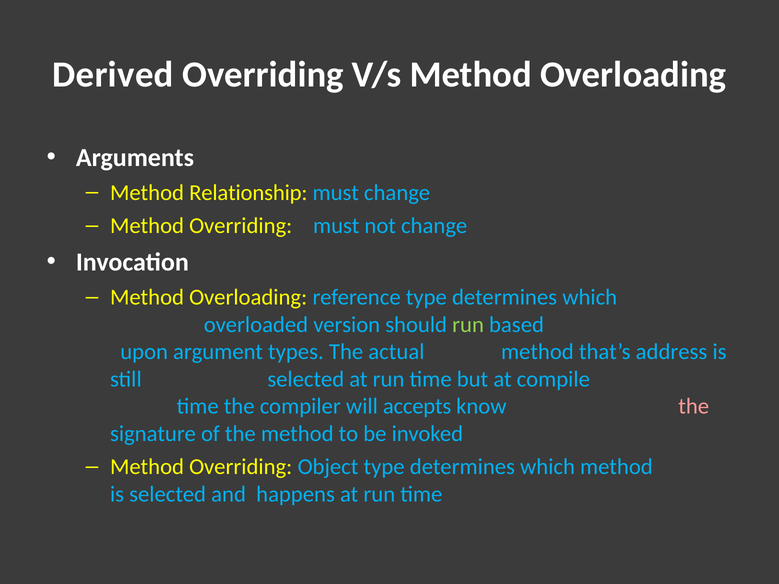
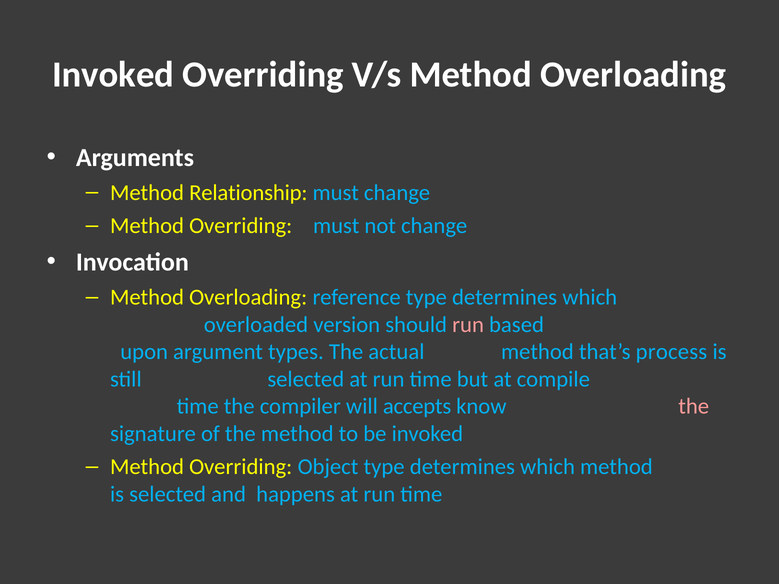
Derived: Derived -> Invoked (113, 75)
run colour: light green -> pink (468, 325)
address: address -> process (671, 352)
